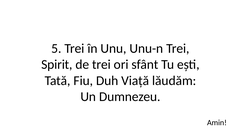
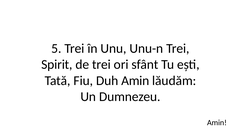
Duh Viață: Viață -> Amin (135, 80)
